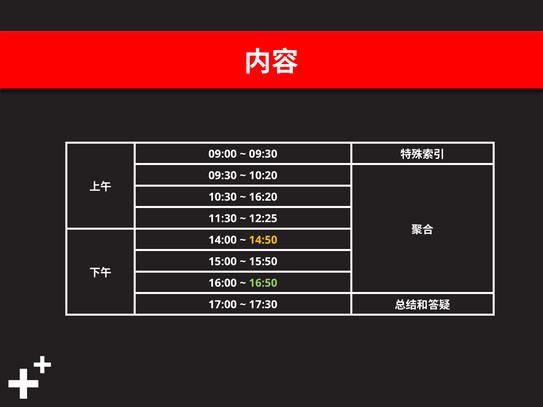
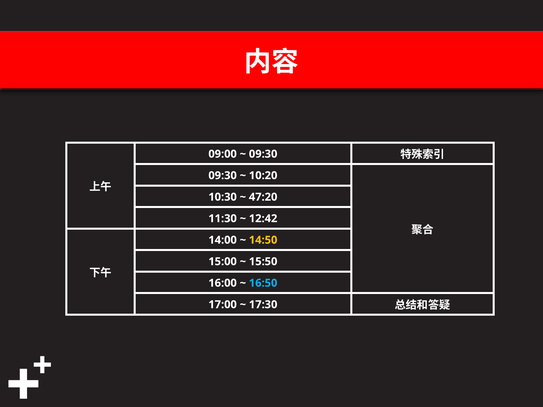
16:20: 16:20 -> 47:20 (263, 197)
12:25: 12:25 -> 12:42 (263, 219)
16:50 colour: light green -> light blue (263, 283)
